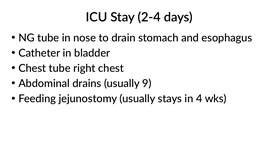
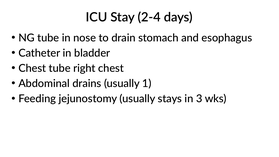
9: 9 -> 1 (147, 84)
4: 4 -> 3 (199, 99)
